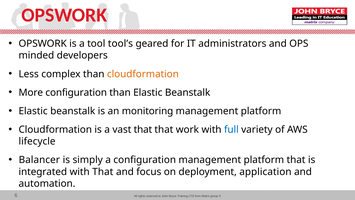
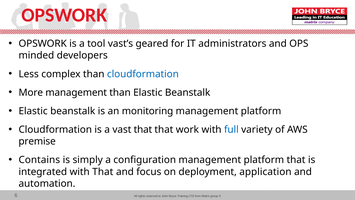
tool’s: tool’s -> vast’s (120, 44)
cloudformation colour: orange -> blue (143, 74)
More configuration: configuration -> management (76, 92)
lifecycle: lifecycle -> premise (37, 141)
Balancer: Balancer -> Contains (39, 160)
